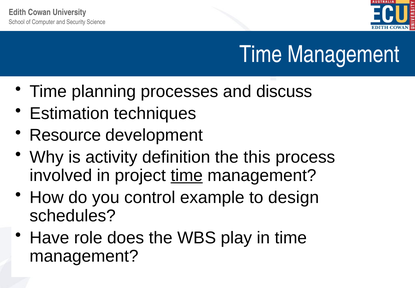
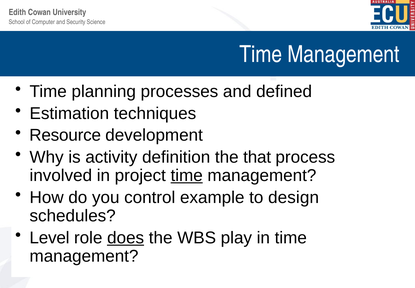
discuss: discuss -> defined (284, 91)
this: this -> that (257, 157)
Have: Have -> Level (50, 237)
does underline: none -> present (126, 237)
